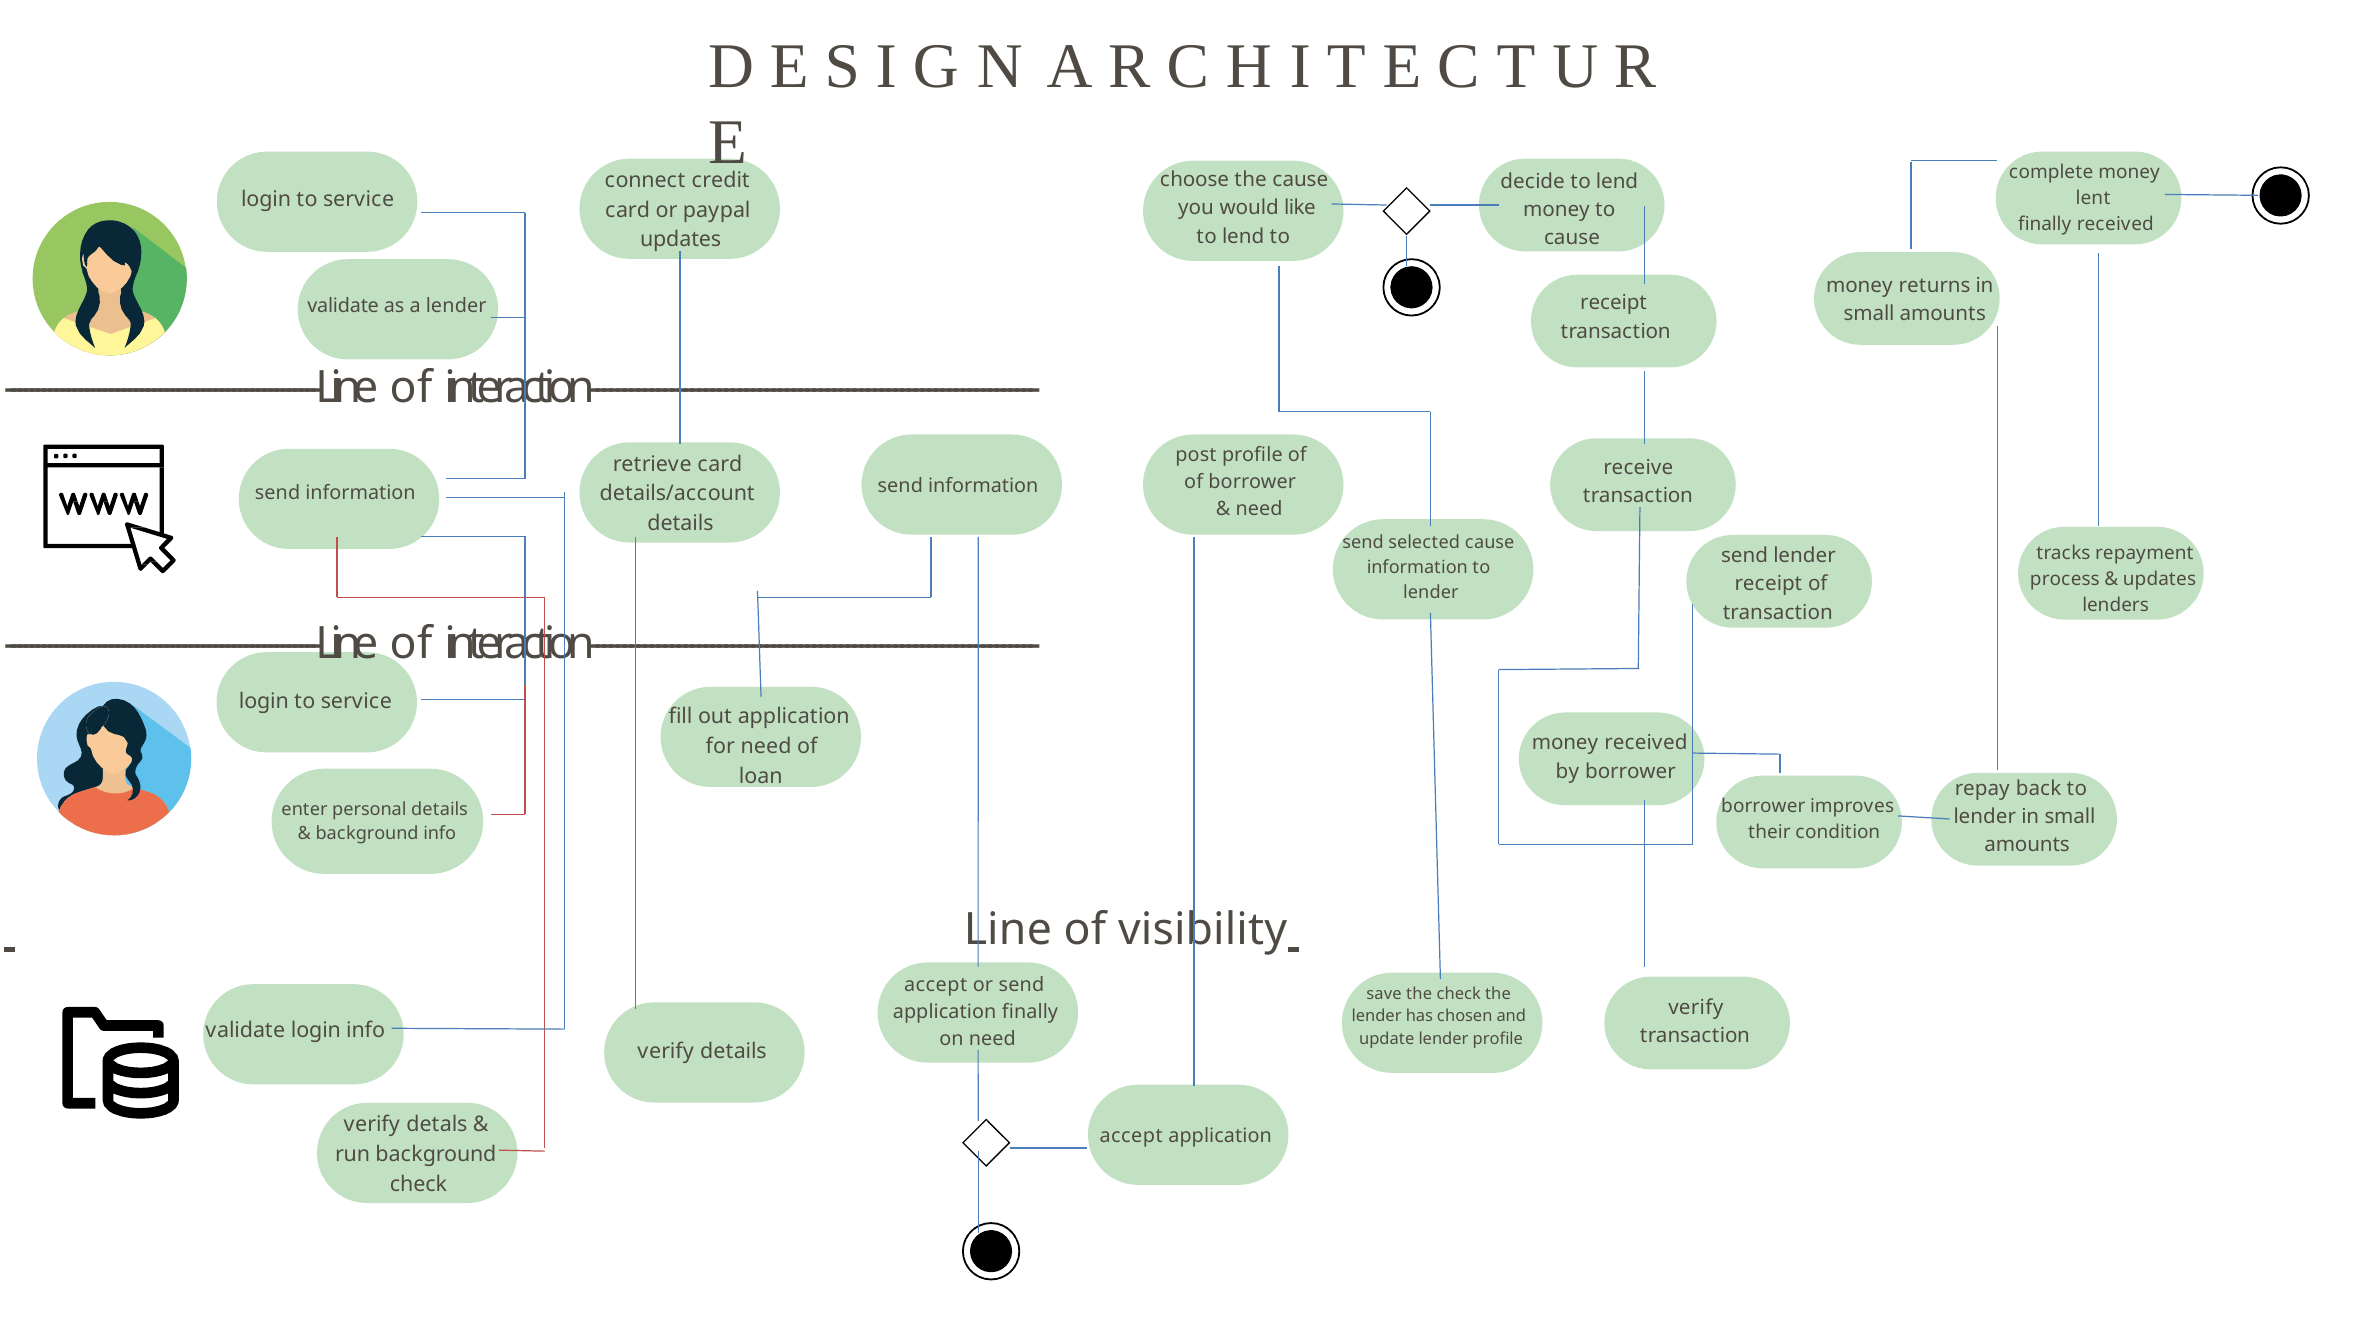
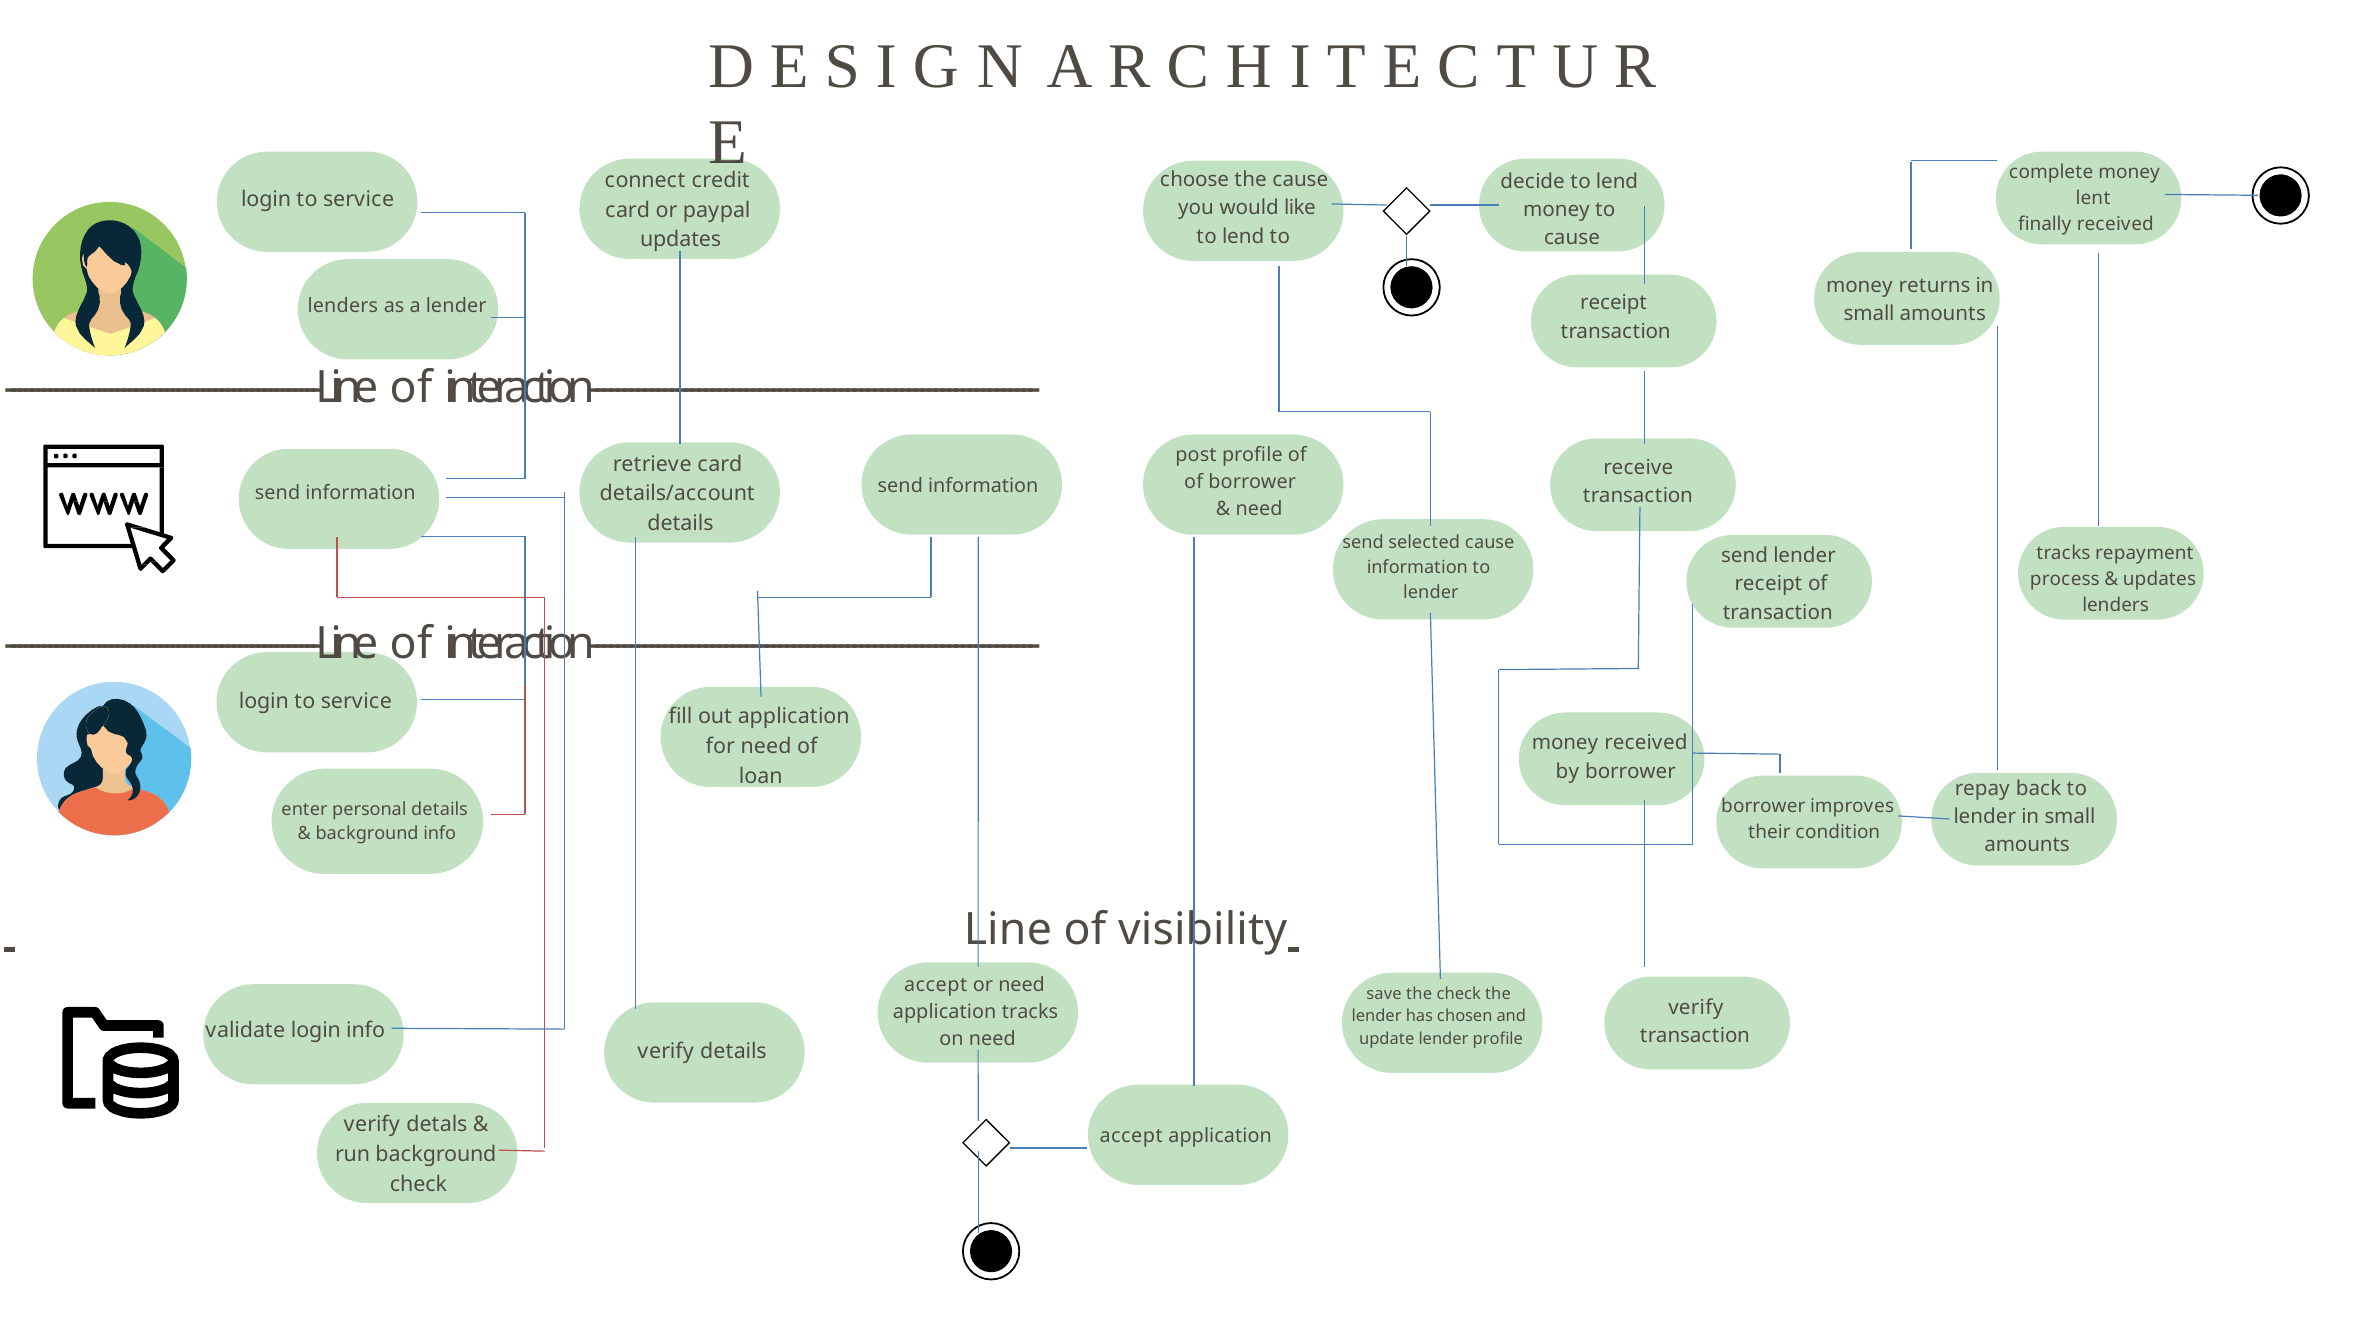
validate: validate -> lenders (343, 306)
or send: send -> need (1022, 985)
application finally: finally -> tracks (1030, 1012)
